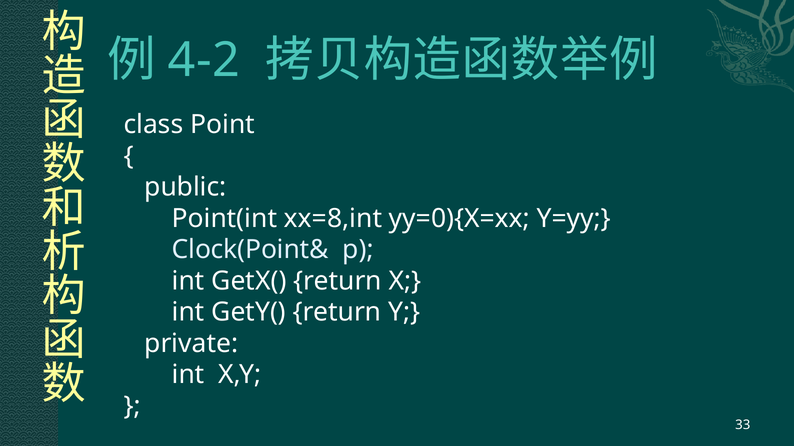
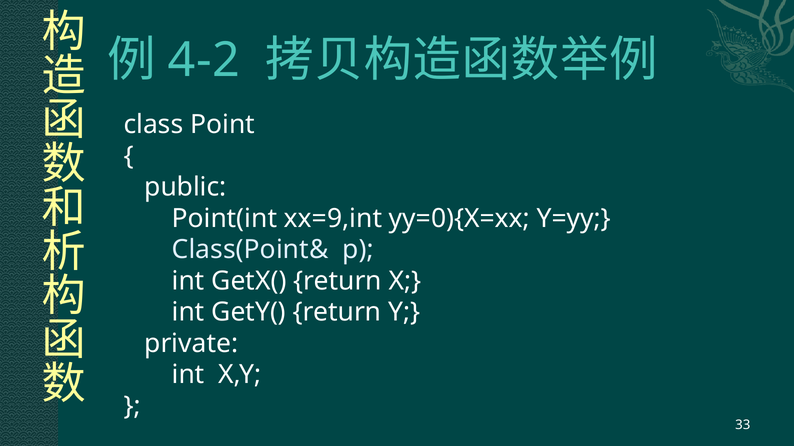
xx=8,int: xx=8,int -> xx=9,int (333, 219)
Clock(Point&: Clock(Point& -> Class(Point& (250, 250)
